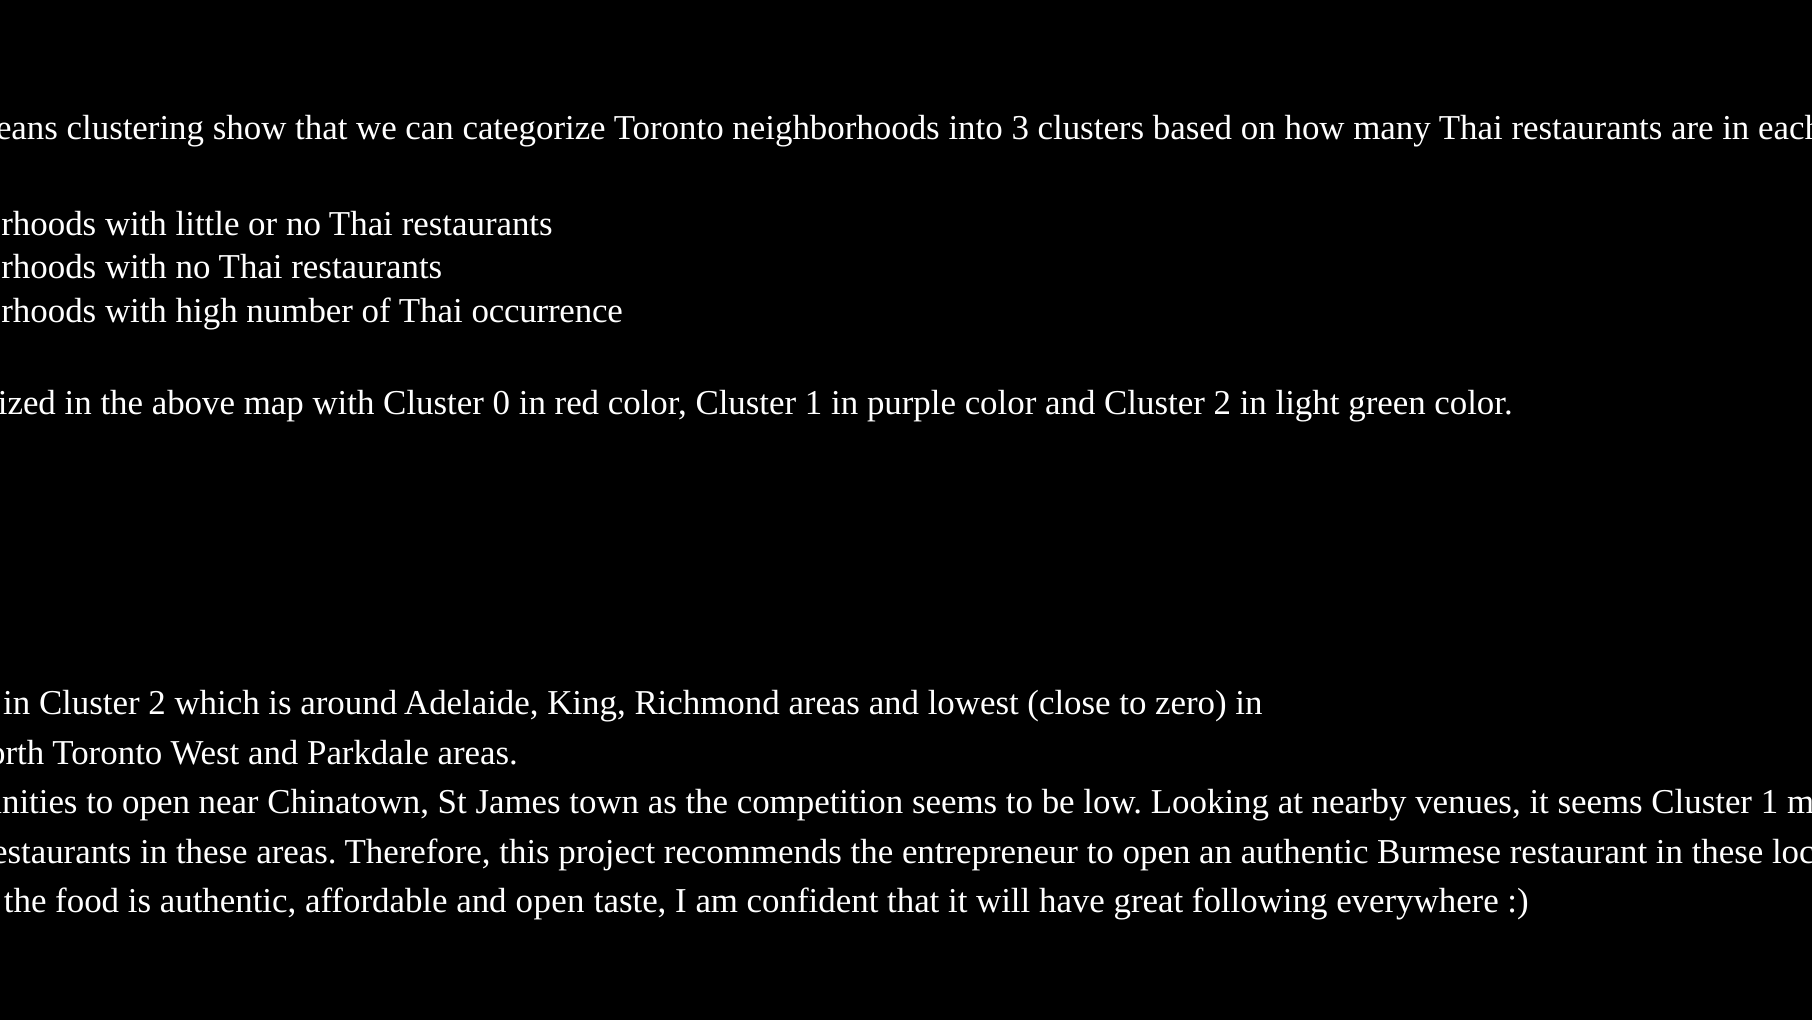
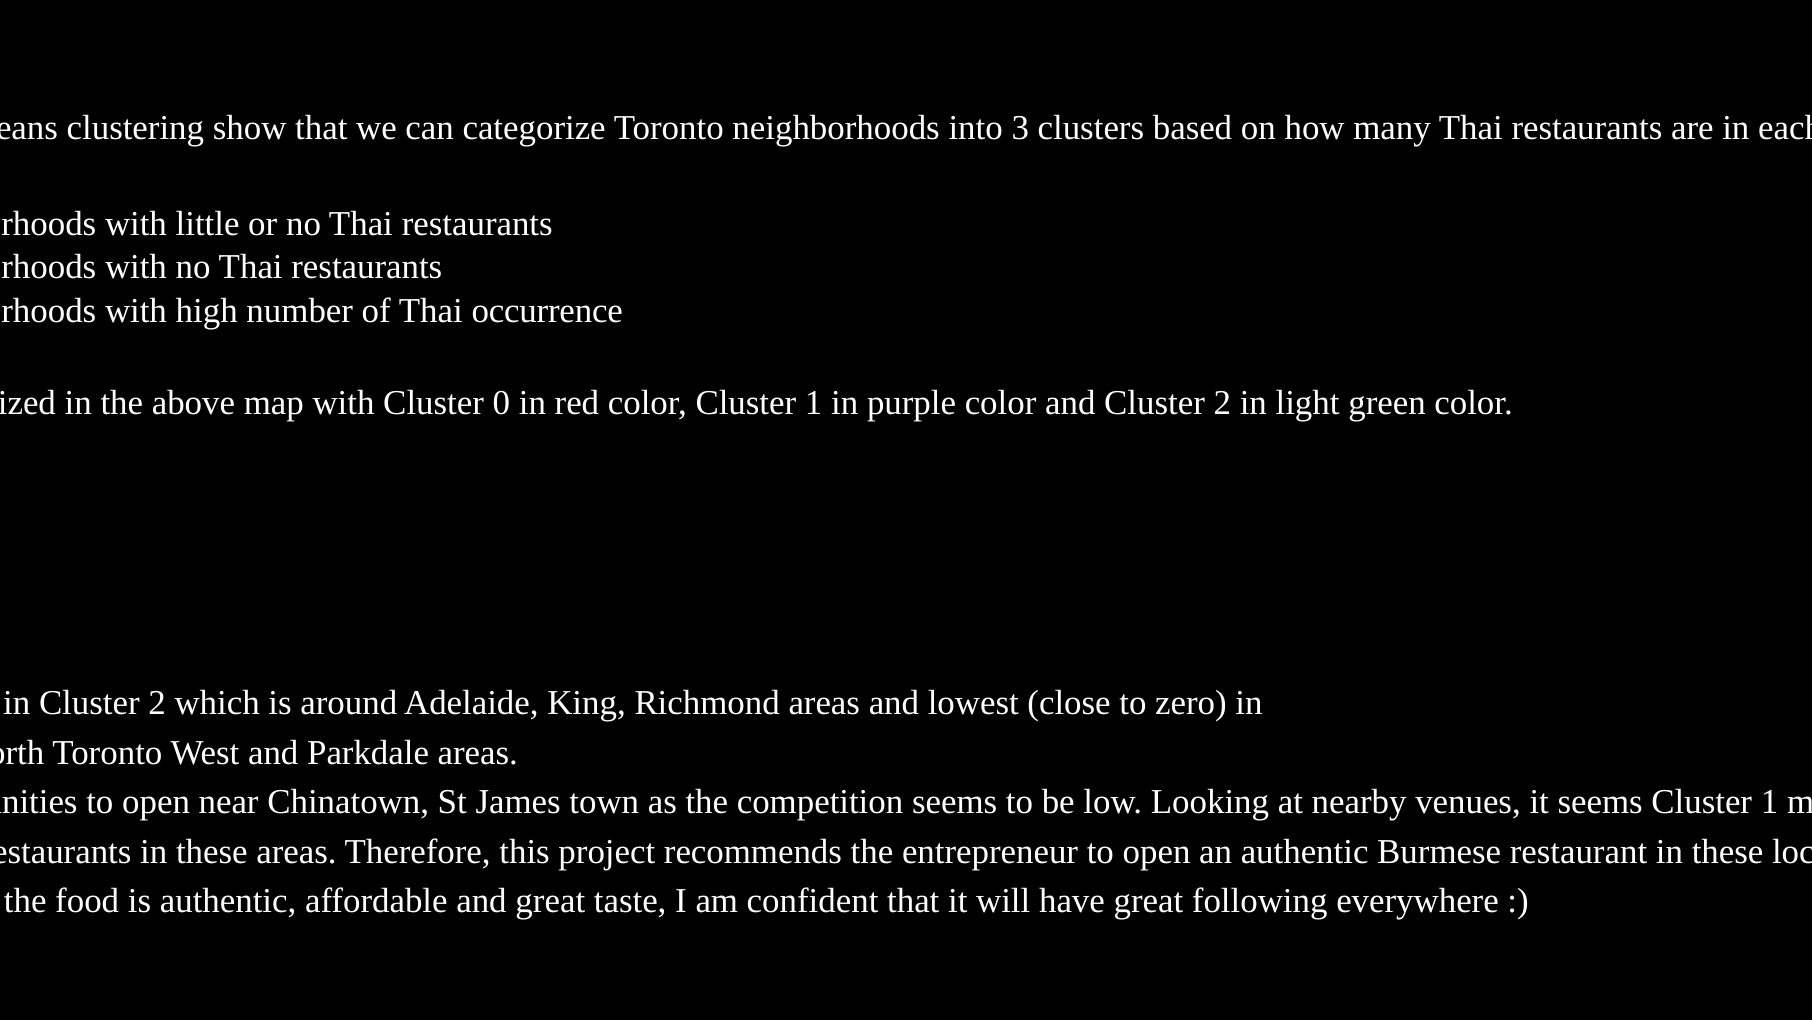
and open: open -> great (550, 900)
